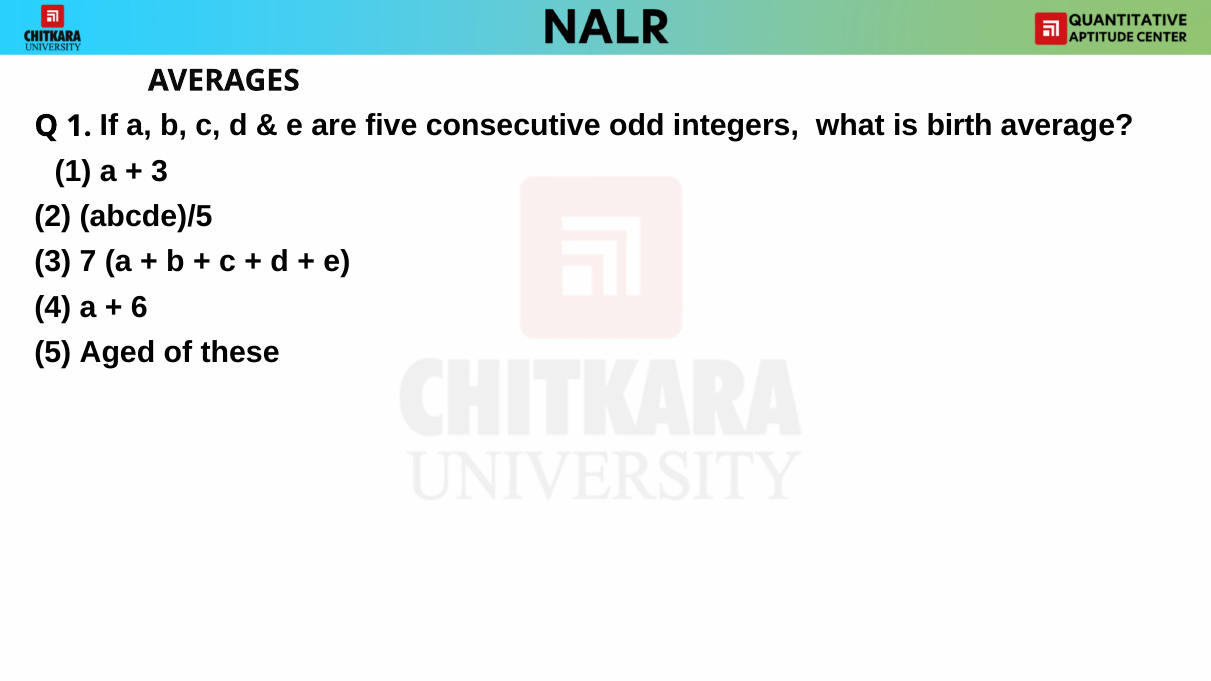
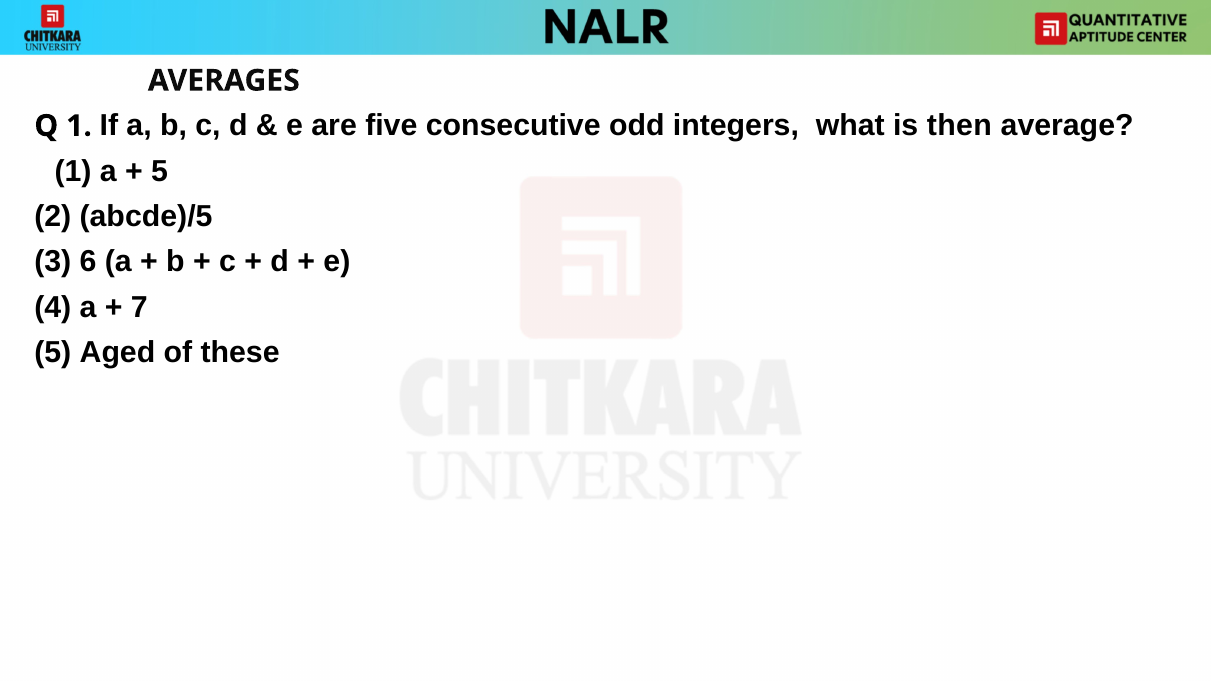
birth: birth -> then (959, 126)
3: 3 -> 5 (160, 171)
7: 7 -> 6 (88, 262)
6: 6 -> 7 (139, 307)
